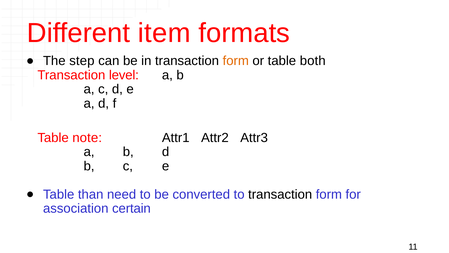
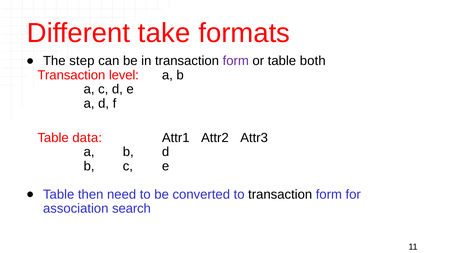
item: item -> take (164, 33)
form colour: orange -> purple (236, 61)
note: note -> data (87, 138)
than: than -> then (91, 194)
certain: certain -> search (131, 208)
